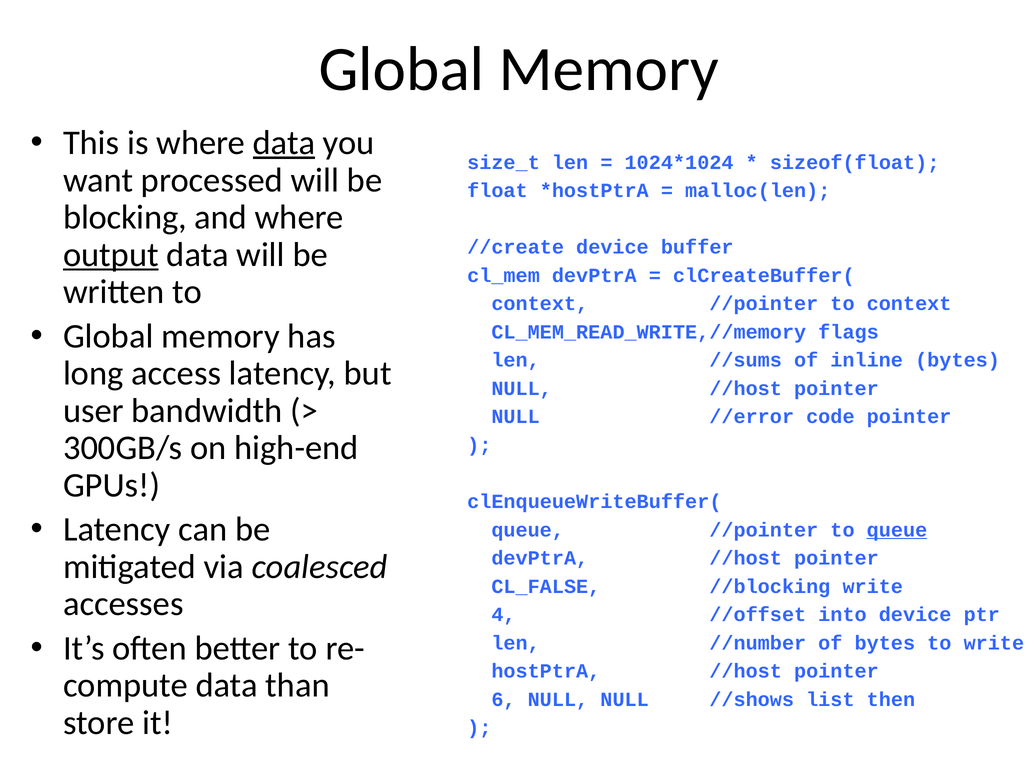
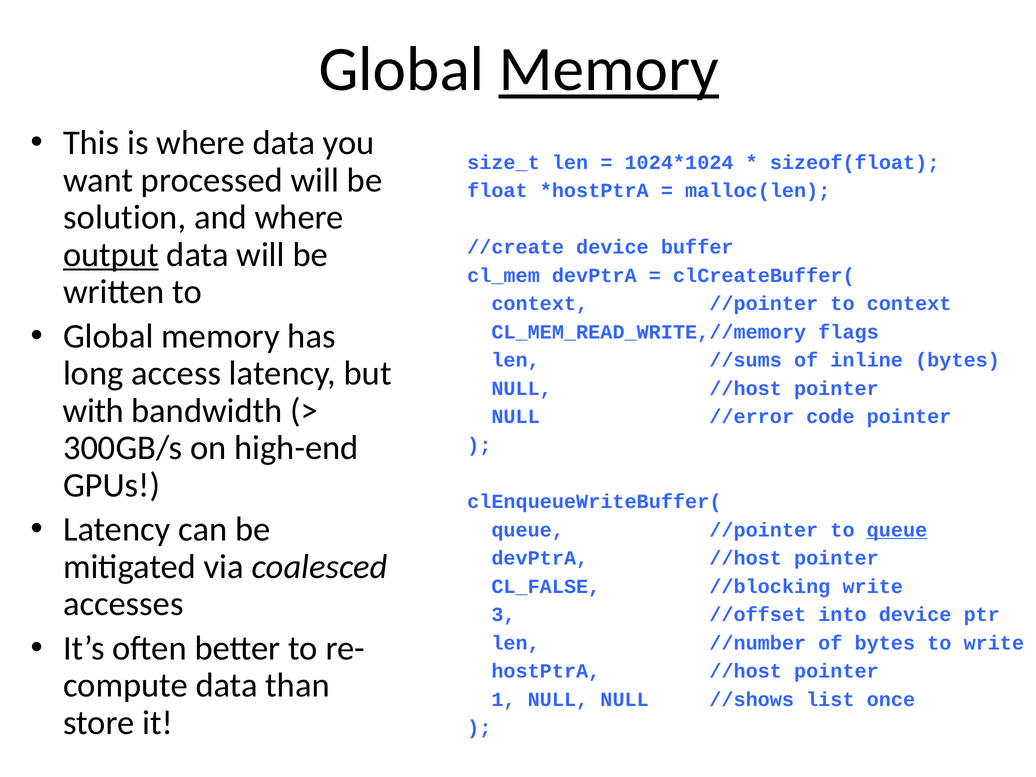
Memory underline: none -> present (609, 69)
data underline: present -> none (284, 143)
blocking: blocking -> solution (125, 217)
user: user -> with (93, 411)
4: 4 -> 3 (503, 615)
6: 6 -> 1 (503, 700)
then: then -> once (891, 700)
